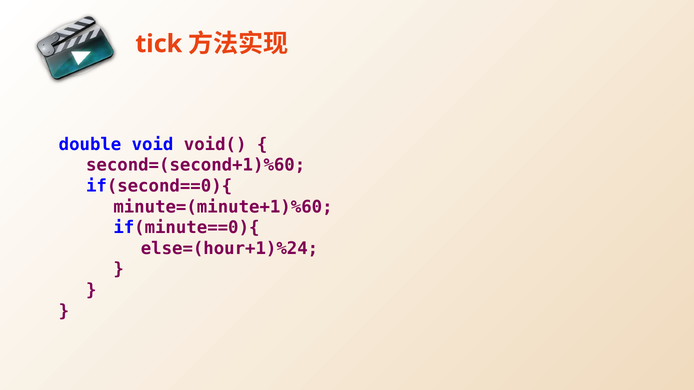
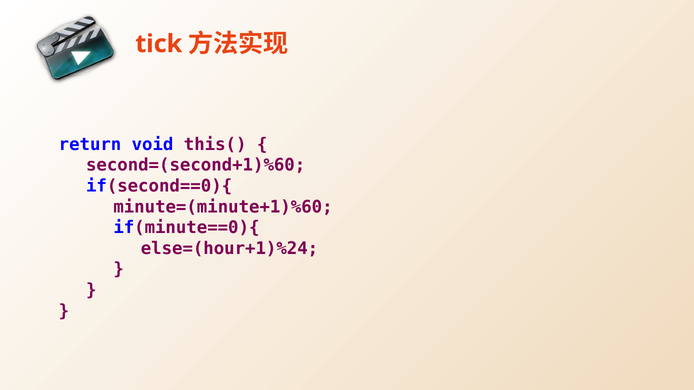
double: double -> return (90, 145)
void(: void( -> this( (215, 145)
